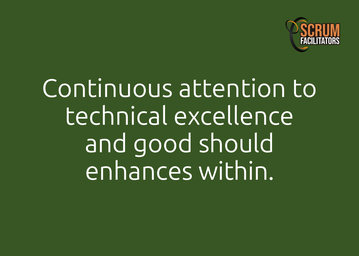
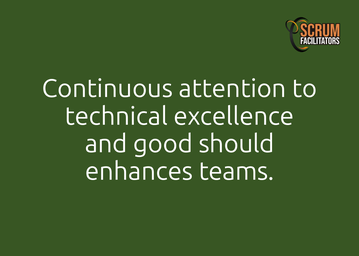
within: within -> teams (236, 171)
